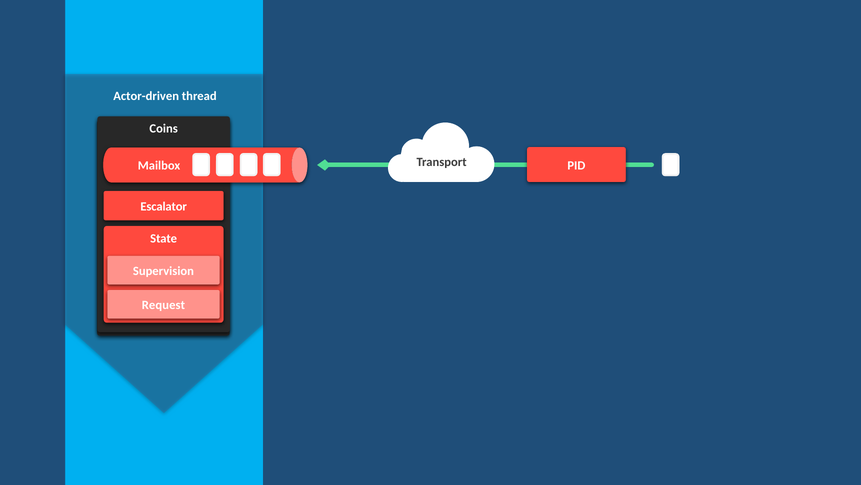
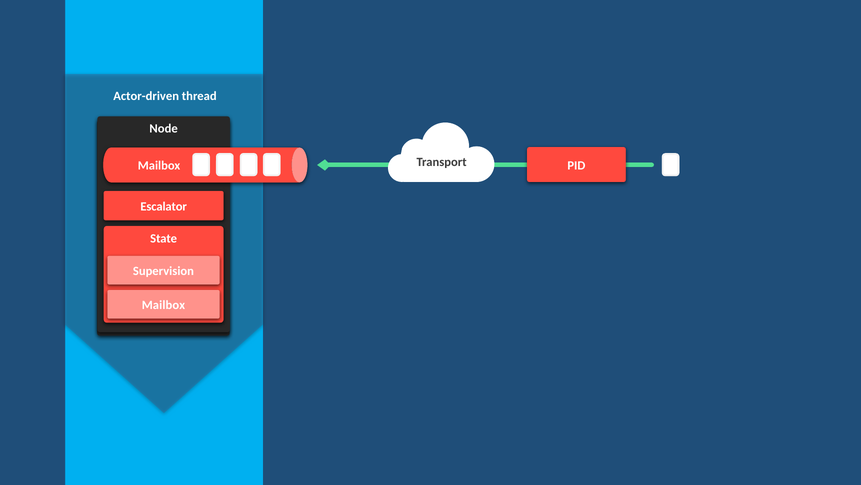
Coins: Coins -> Node (164, 129)
Request: Request -> Mailbox (163, 305)
